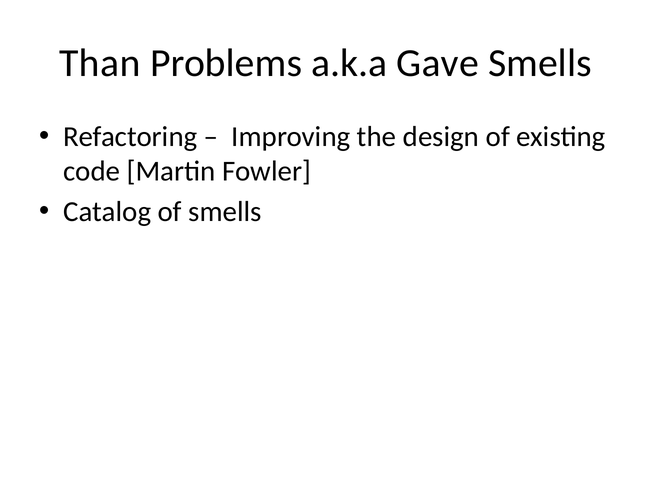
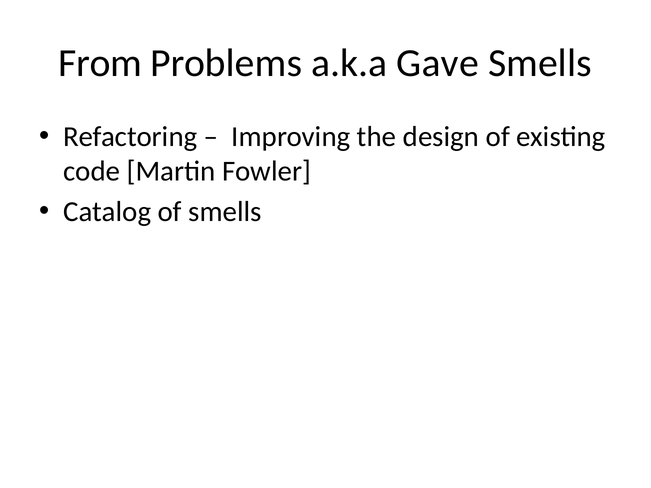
Than: Than -> From (100, 63)
